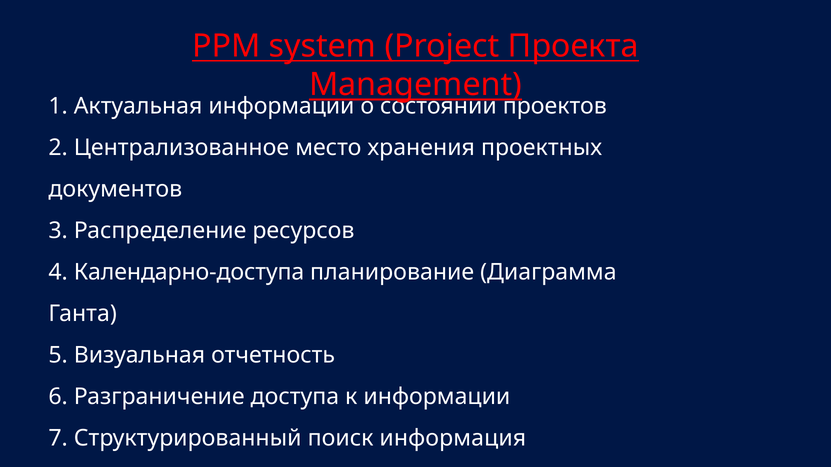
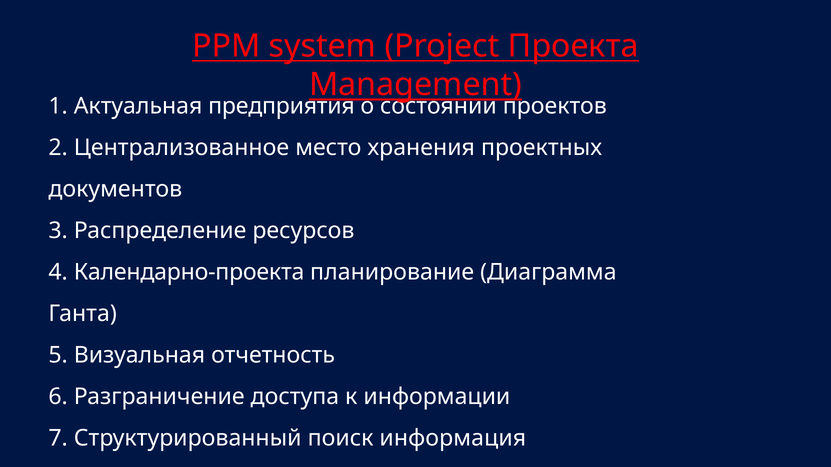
Актуальная информации: информации -> предприятия (282, 106)
Календарно-доступа: Календарно-доступа -> Календарно-проекта (189, 272)
